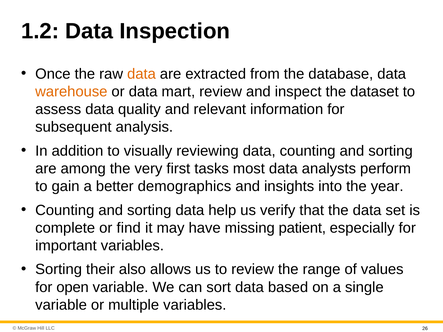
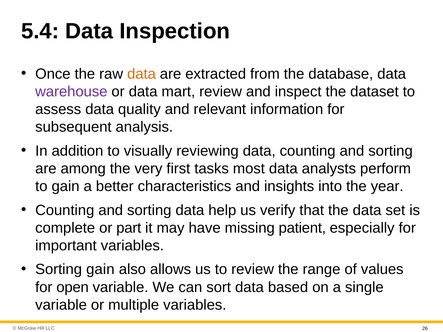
1.2: 1.2 -> 5.4 (40, 31)
warehouse colour: orange -> purple (71, 92)
demographics: demographics -> characteristics (185, 186)
find: find -> part (129, 228)
Sorting their: their -> gain (100, 270)
